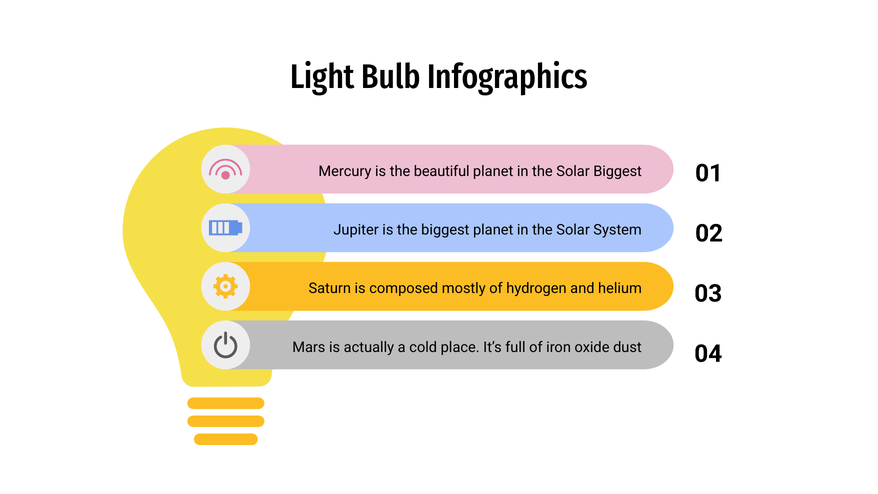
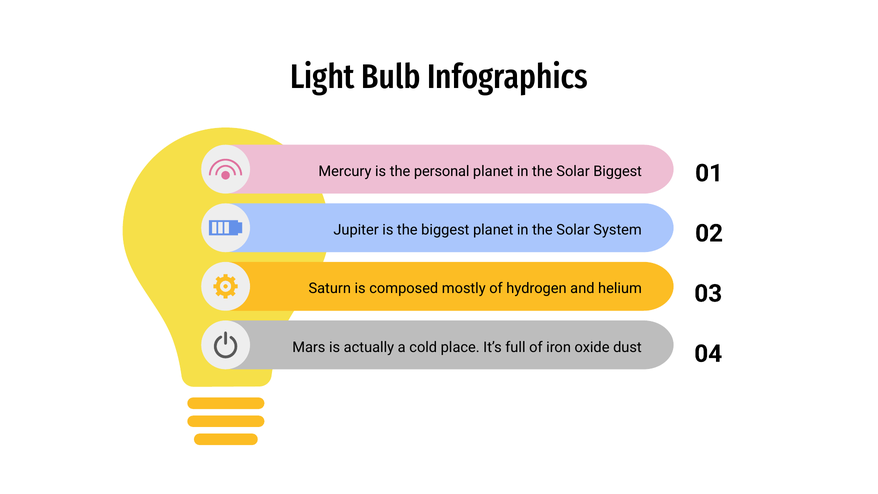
beautiful: beautiful -> personal (442, 171)
